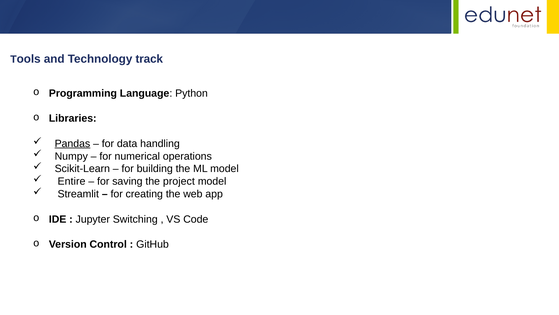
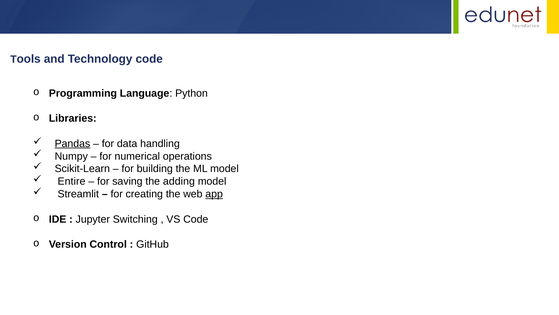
Technology track: track -> code (149, 59)
project: project -> adding (179, 181)
app underline: none -> present (214, 194)
